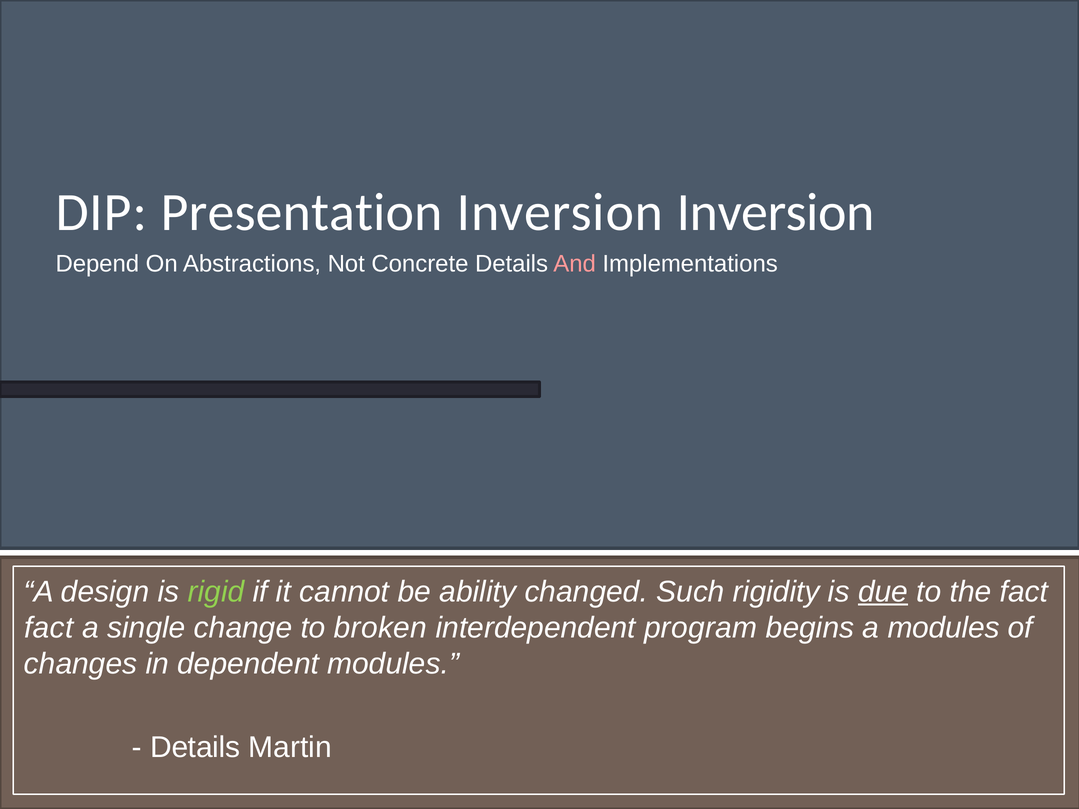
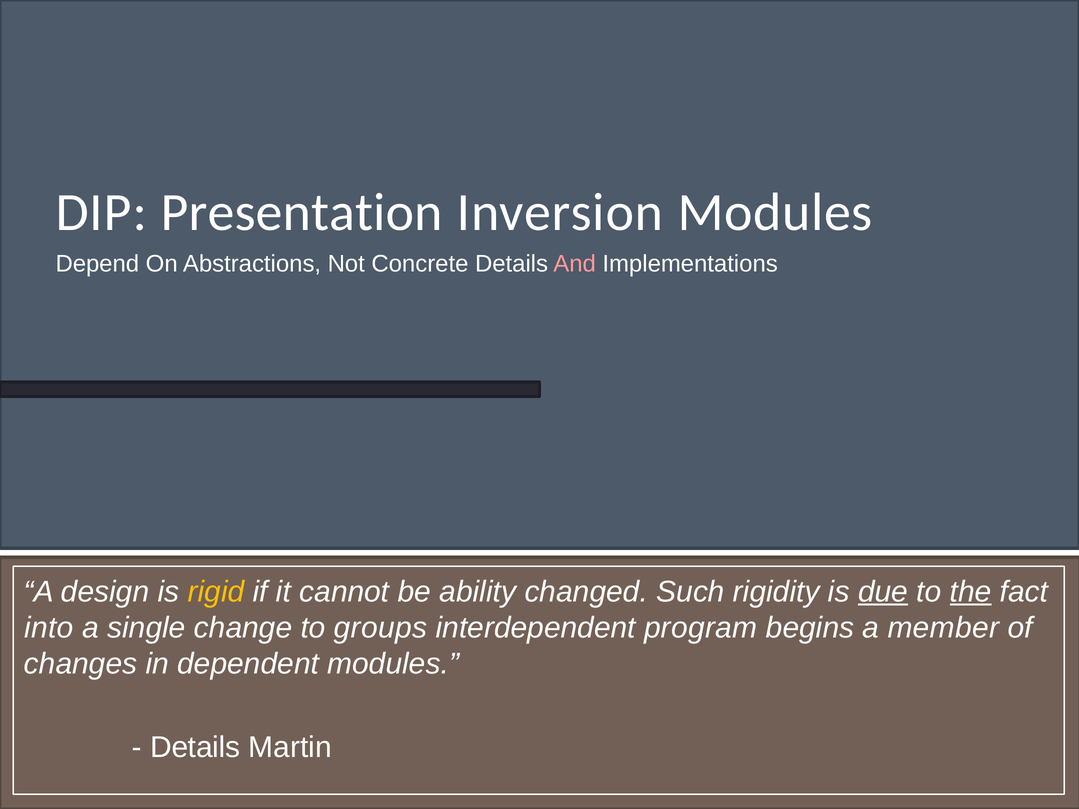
Inversion Inversion: Inversion -> Modules (775, 212)
rigid colour: light green -> yellow (216, 592)
the underline: none -> present (971, 592)
fact: fact -> into (49, 628)
broken: broken -> groups (381, 628)
a modules: modules -> member (943, 628)
